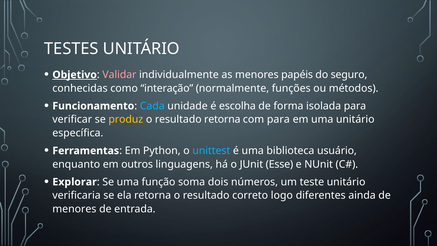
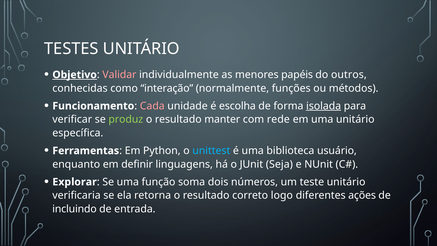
seguro: seguro -> outros (349, 75)
Cada colour: light blue -> pink (152, 106)
isolada underline: none -> present (324, 106)
produz colour: yellow -> light green (126, 119)
resultado retorna: retorna -> manter (222, 119)
com para: para -> rede (278, 119)
outros: outros -> definir (137, 164)
Esse: Esse -> Seja (279, 164)
ainda: ainda -> ações (362, 195)
menores: menores -> incluindo (74, 209)
